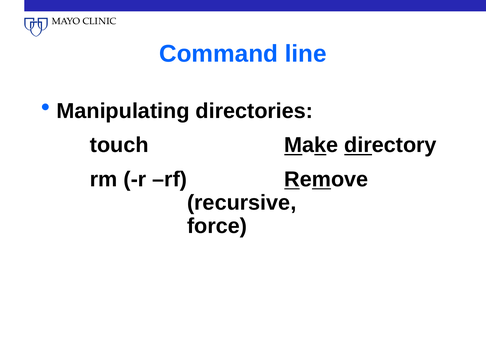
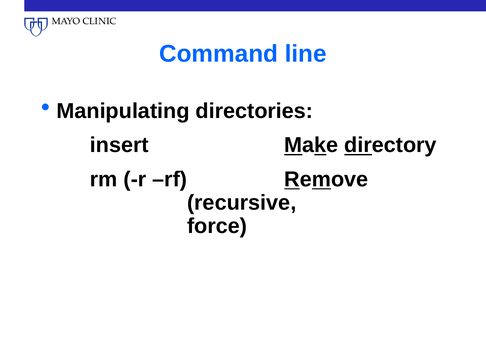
touch: touch -> insert (119, 145)
